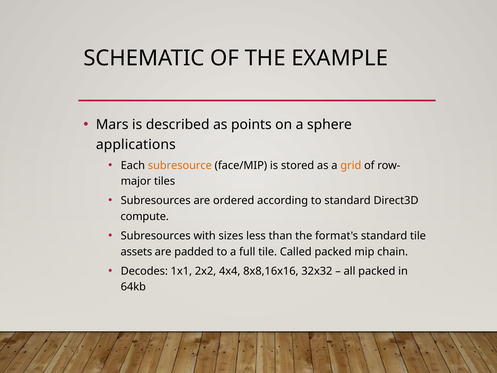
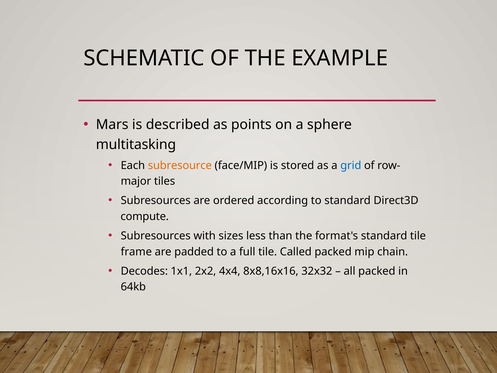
applications: applications -> multitasking (136, 145)
grid colour: orange -> blue (351, 165)
assets: assets -> frame (136, 252)
